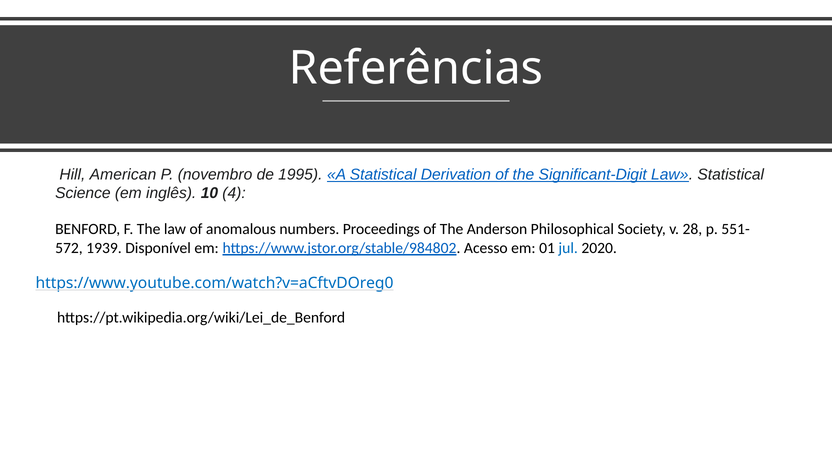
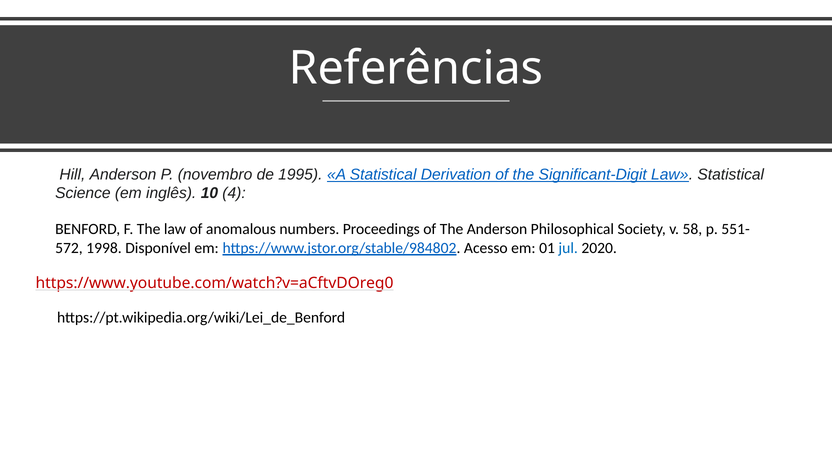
Hill American: American -> Anderson (123, 174)
28: 28 -> 58 (692, 229)
1939: 1939 -> 1998 (104, 248)
https://www.youtube.com/watch?v=aCftvDOreg0 colour: blue -> red (215, 283)
